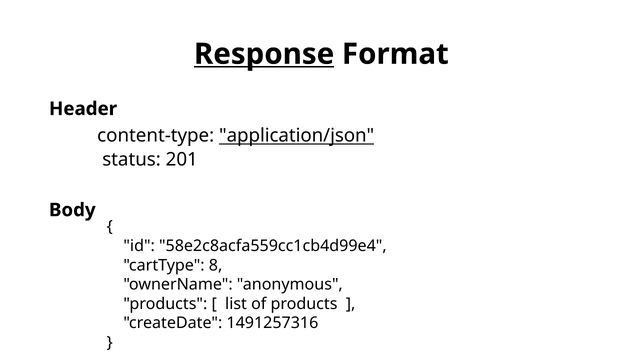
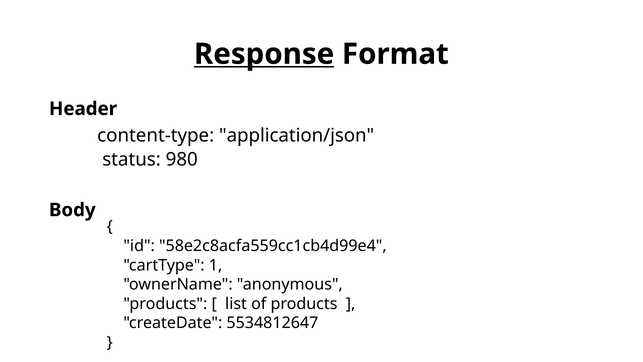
application/json underline: present -> none (297, 136)
201: 201 -> 980 (182, 159)
8: 8 -> 1 (216, 265)
1491257316: 1491257316 -> 5534812647 (272, 323)
